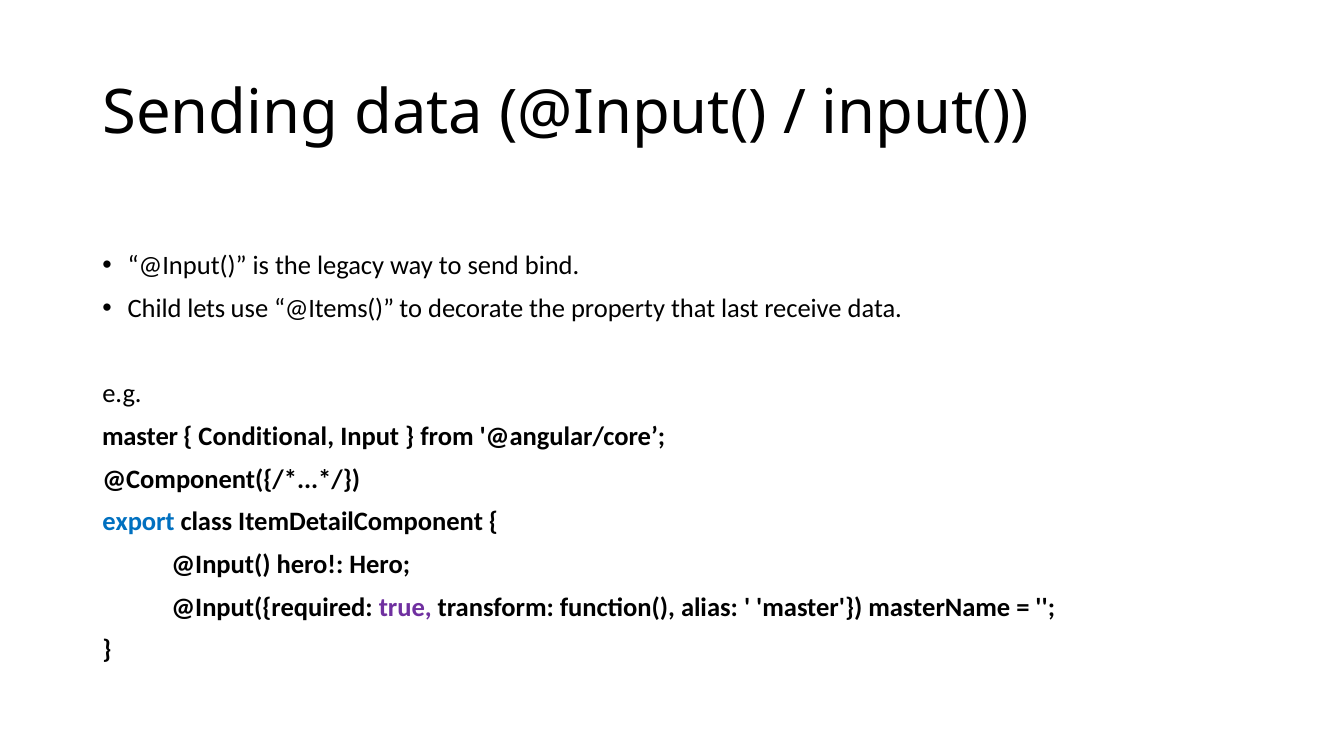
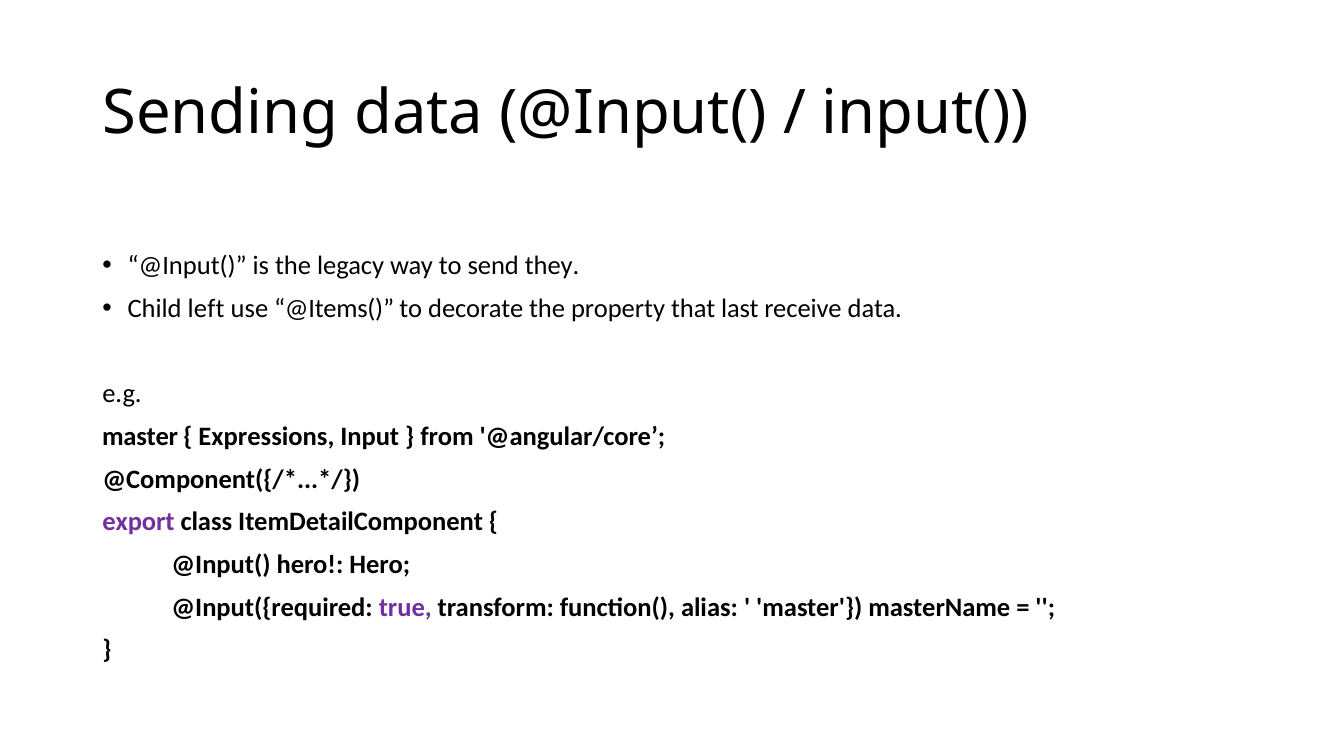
bind: bind -> they (552, 266)
lets: lets -> left (206, 309)
Conditional: Conditional -> Expressions (266, 437)
export colour: blue -> purple (138, 522)
